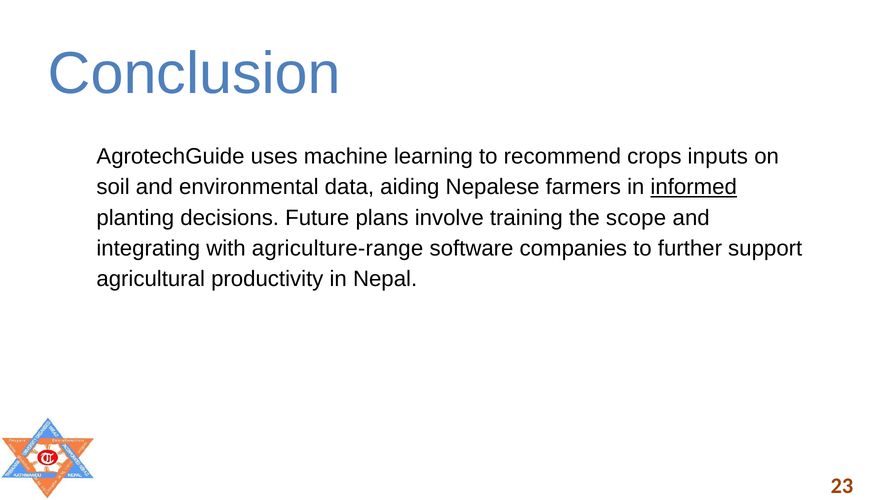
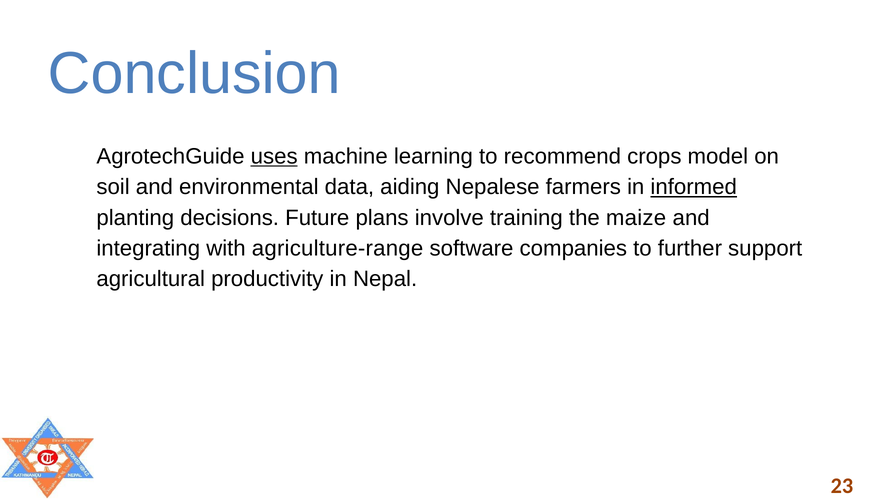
uses underline: none -> present (274, 156)
inputs: inputs -> model (718, 156)
scope: scope -> maize (636, 218)
